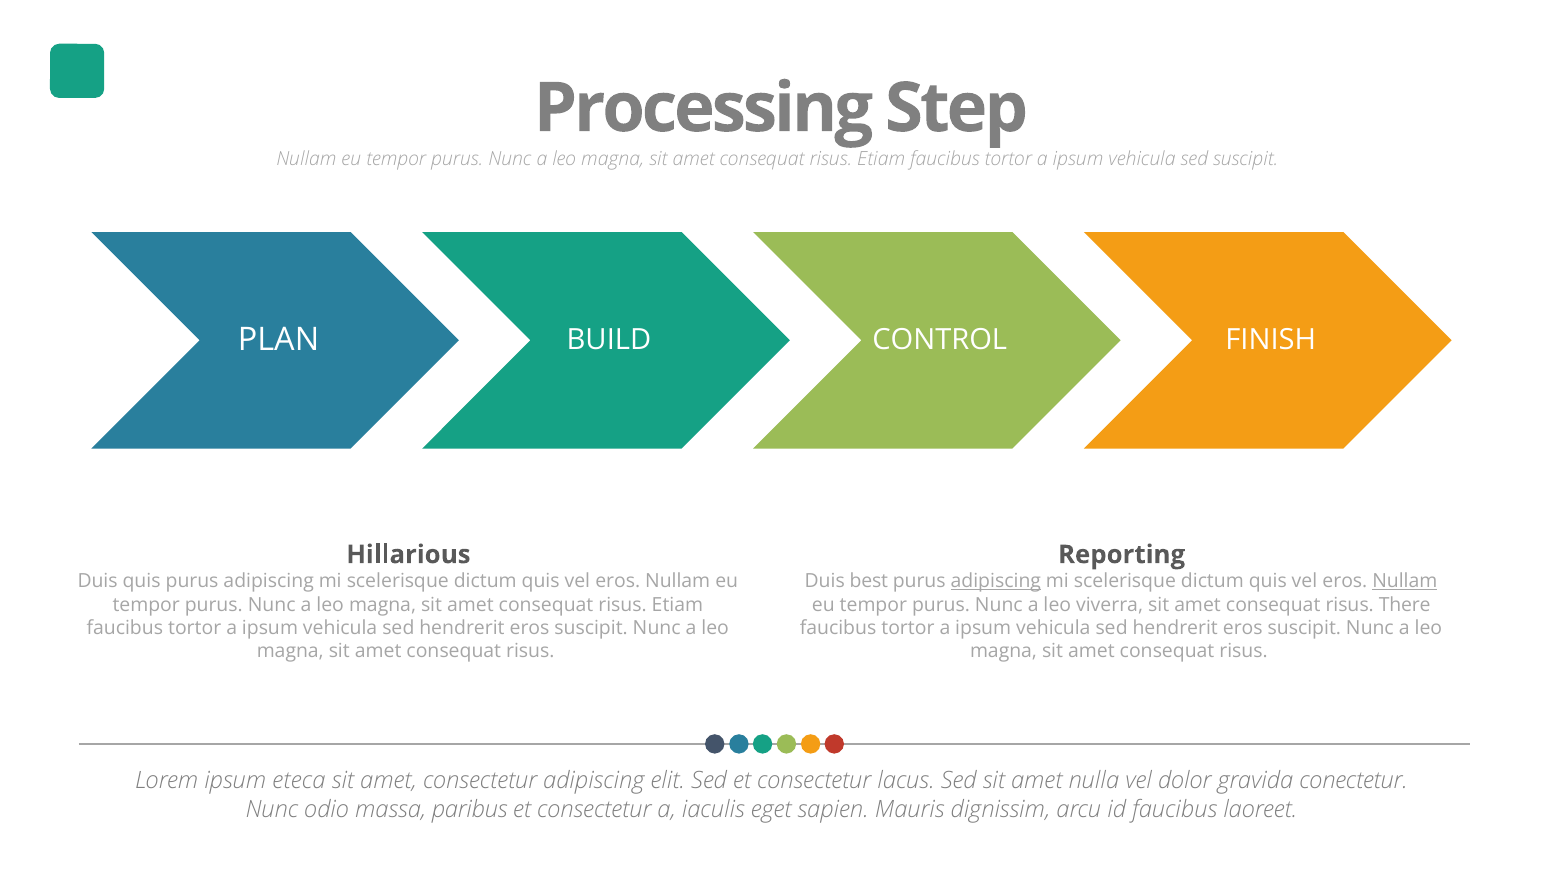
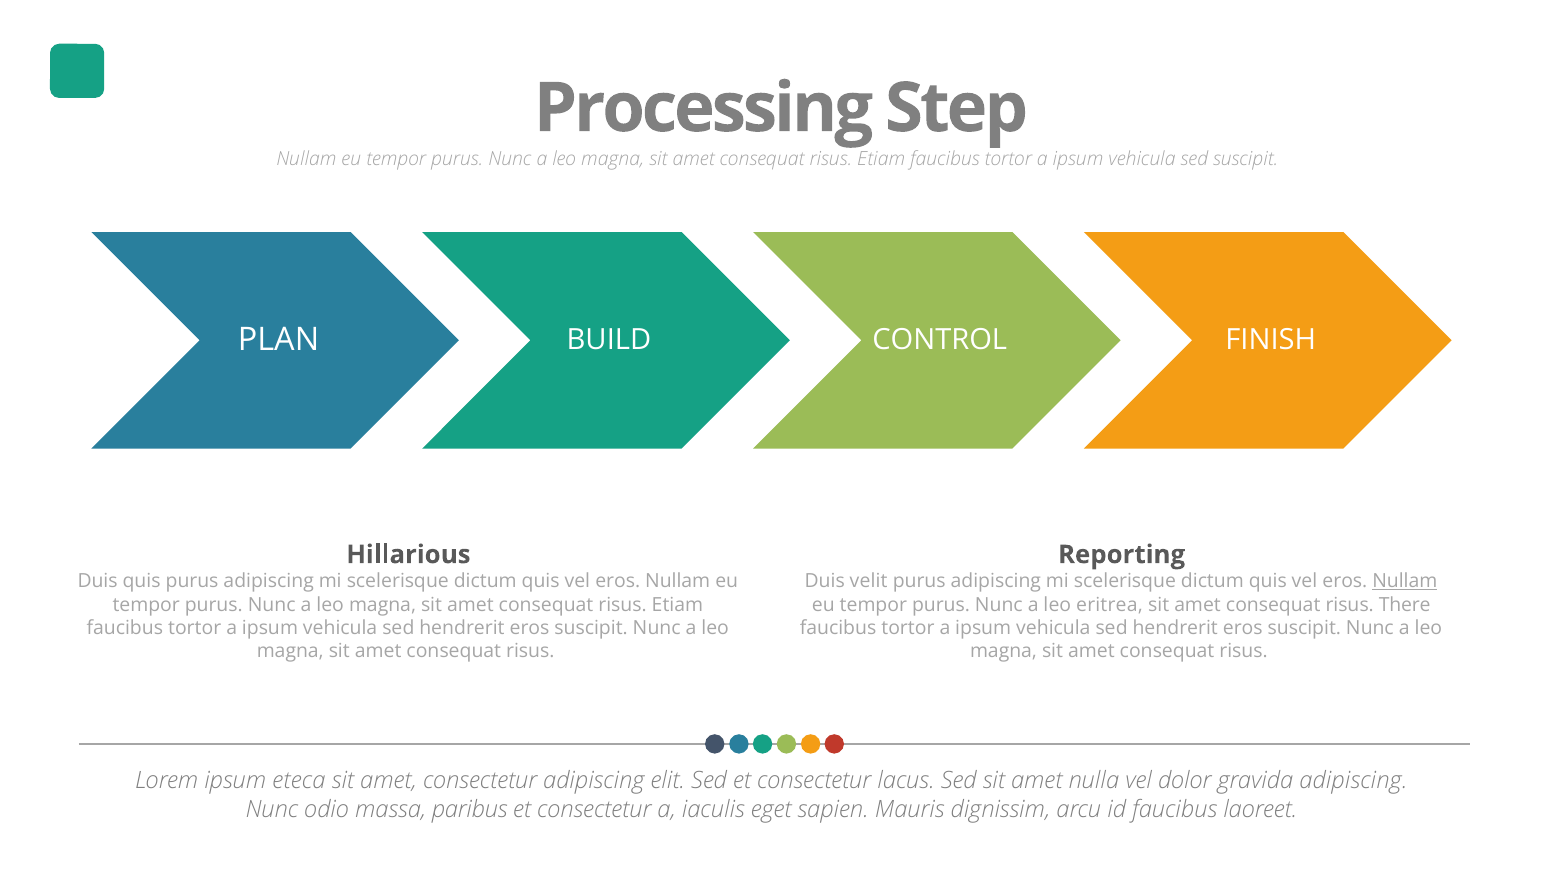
best: best -> velit (869, 582)
adipiscing underline: present -> none (996, 582)
viverra: viverra -> eritrea (1109, 605)
gravida conectetur: conectetur -> adipiscing (1353, 781)
